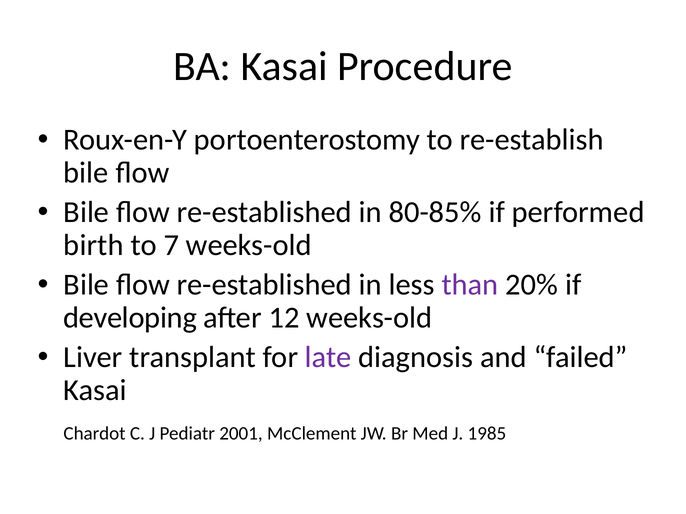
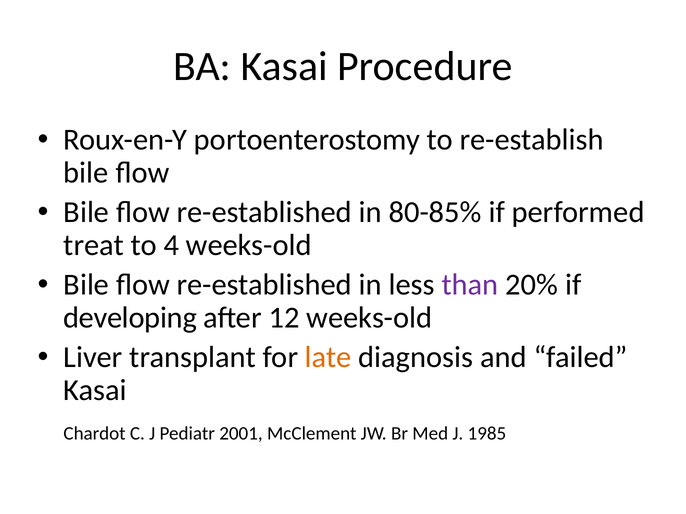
birth: birth -> treat (94, 245)
7: 7 -> 4 (171, 245)
late colour: purple -> orange (328, 357)
